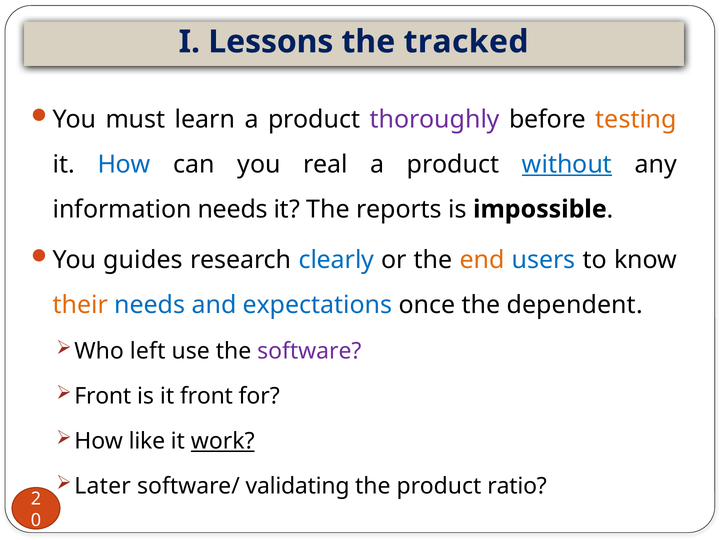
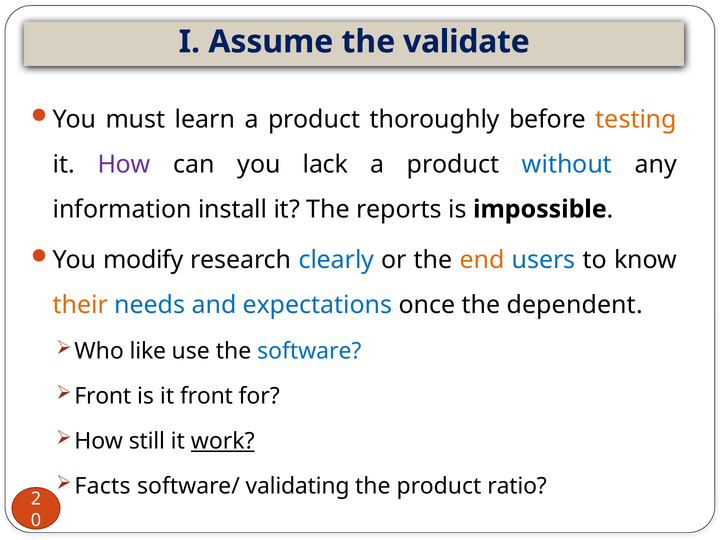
Lessons: Lessons -> Assume (271, 42)
tracked: tracked -> validate (466, 42)
thoroughly colour: purple -> black (435, 119)
How colour: blue -> purple (124, 164)
real: real -> lack (325, 164)
without underline: present -> none (567, 164)
information needs: needs -> install (233, 209)
guides: guides -> modify (143, 260)
left: left -> like (148, 351)
software colour: purple -> blue (309, 351)
like: like -> still (147, 441)
Later: Later -> Facts (103, 486)
